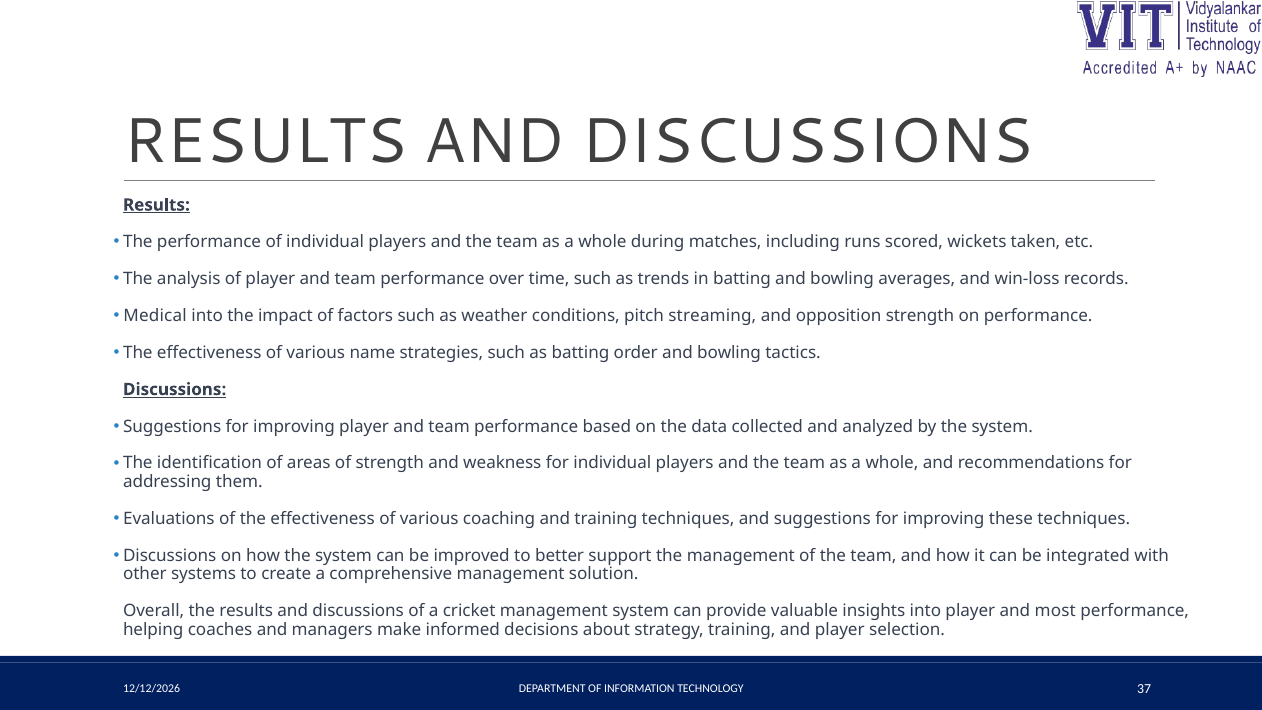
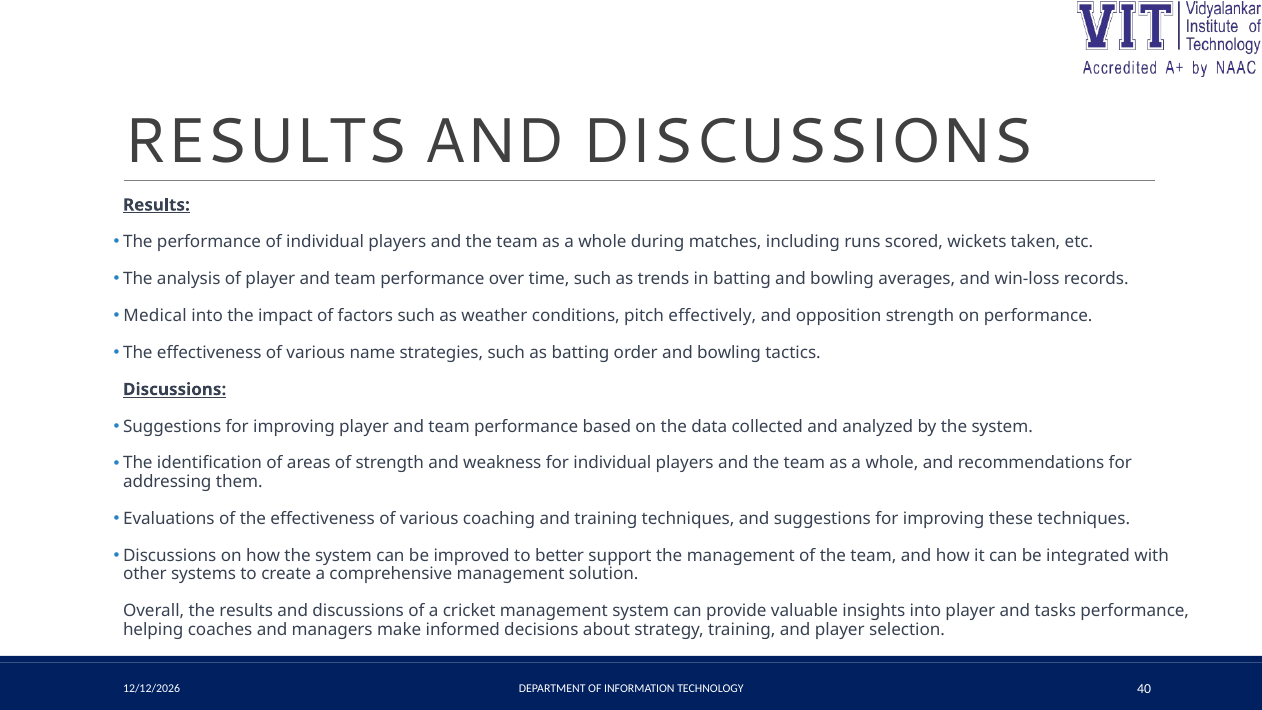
streaming: streaming -> effectively (712, 316)
most: most -> tasks (1055, 611)
37: 37 -> 40 (1144, 688)
